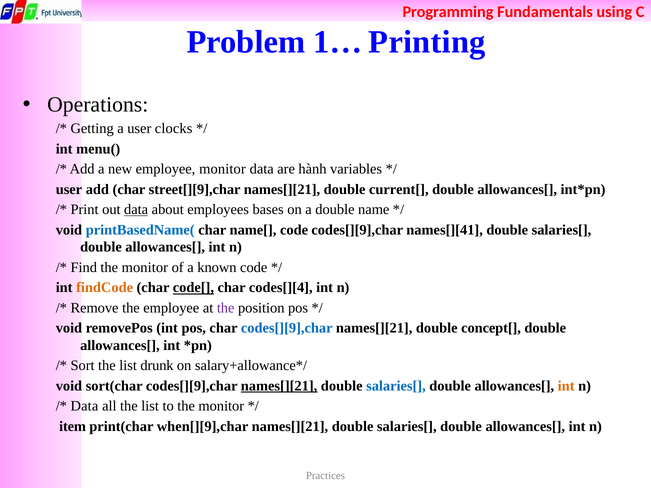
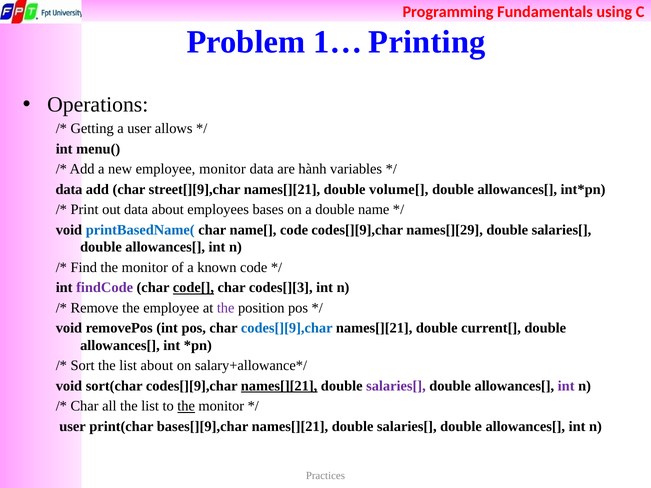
clocks: clocks -> allows (174, 129)
user: user -> data (69, 189)
current[: current[ -> volume[ (399, 189)
data underline: present -> none (136, 210)
names[][41: names[][41 -> names[][29 (445, 230)
findCode colour: orange -> purple (105, 288)
codes[][4: codes[][4 -> codes[][3 (281, 288)
concept[: concept[ -> current[ (491, 328)
list drunk: drunk -> about (157, 366)
salaries[ colour: blue -> purple (396, 386)
int colour: orange -> purple (566, 386)
Data: Data -> Char (85, 406)
the underline: none -> present (186, 406)
item: item -> user (73, 427)
when[][9],char: when[][9],char -> bases[][9],char (203, 427)
